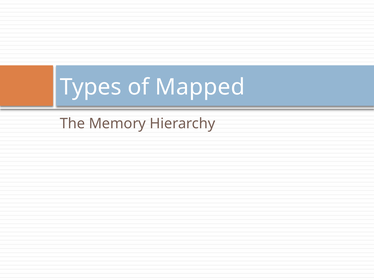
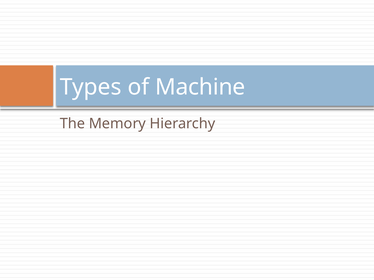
Mapped: Mapped -> Machine (200, 87)
